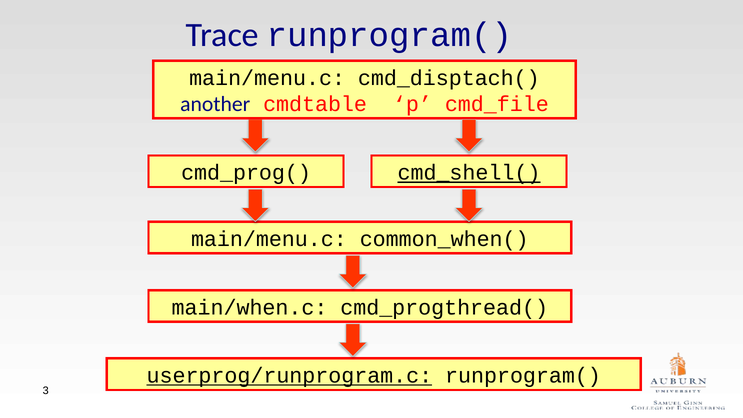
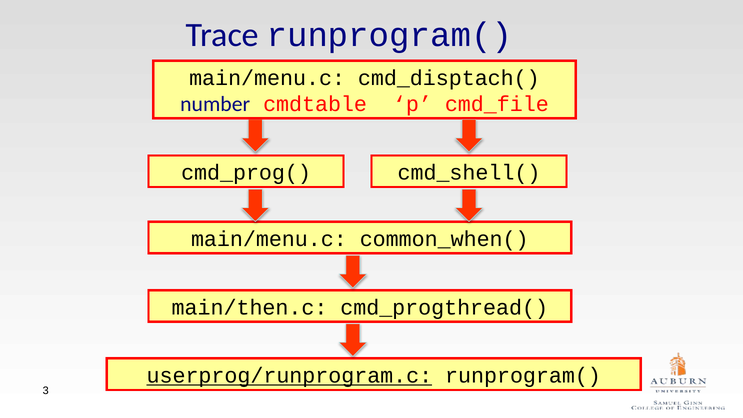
another: another -> number (215, 104)
cmd_shell( underline: present -> none (469, 173)
main/when.c: main/when.c -> main/then.c (250, 307)
